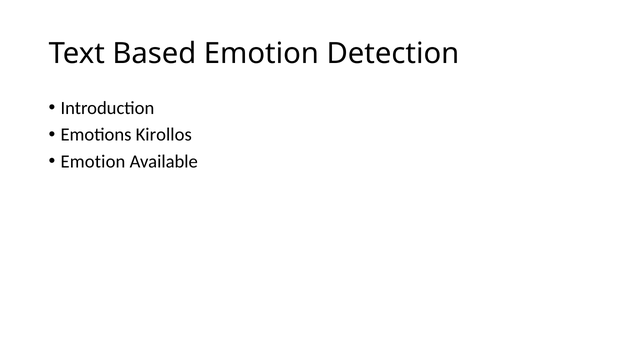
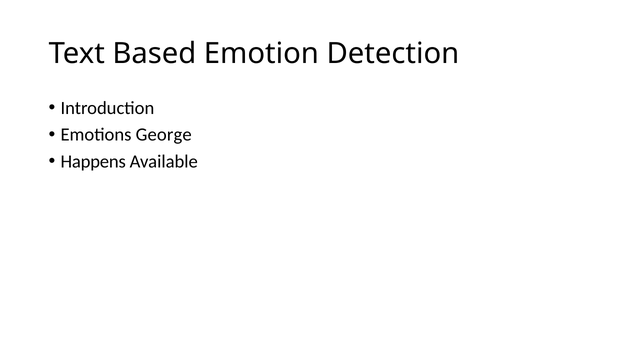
Kirollos: Kirollos -> George (164, 135)
Emotion: Emotion -> Happens (93, 161)
